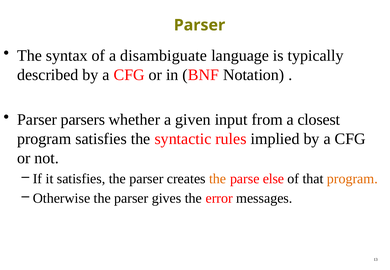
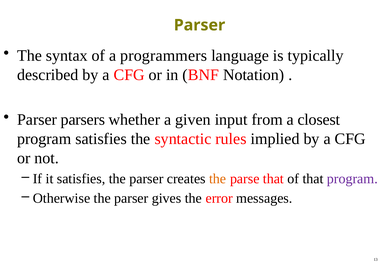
disambiguate: disambiguate -> programmers (164, 56)
parse else: else -> that (273, 179)
program colour: orange -> purple (352, 179)
